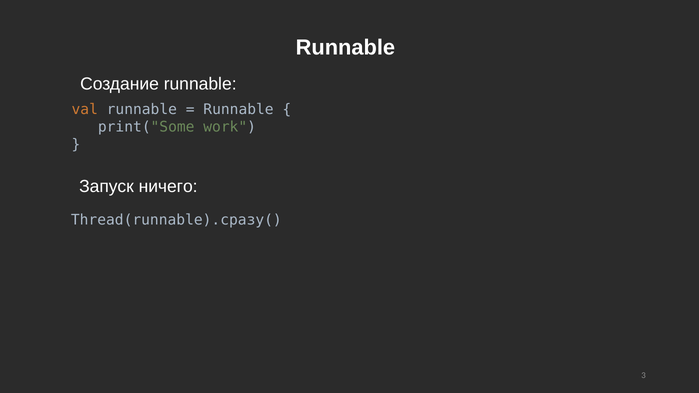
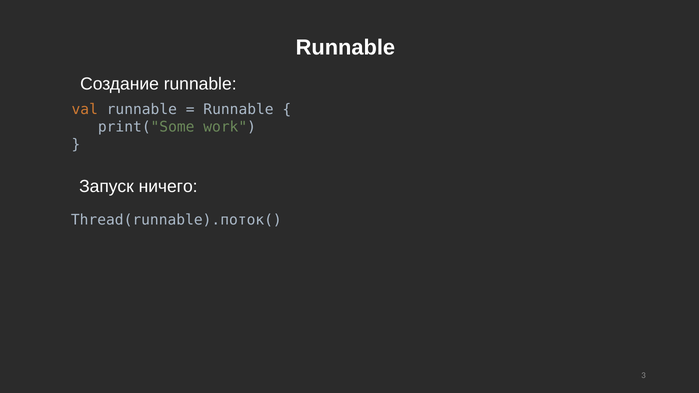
Thread(runnable).сразу(: Thread(runnable).сразу( -> Thread(runnable).поток( (176, 220)
